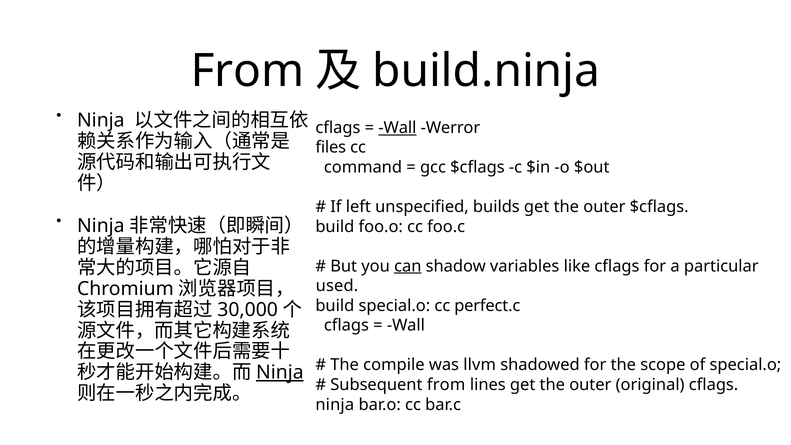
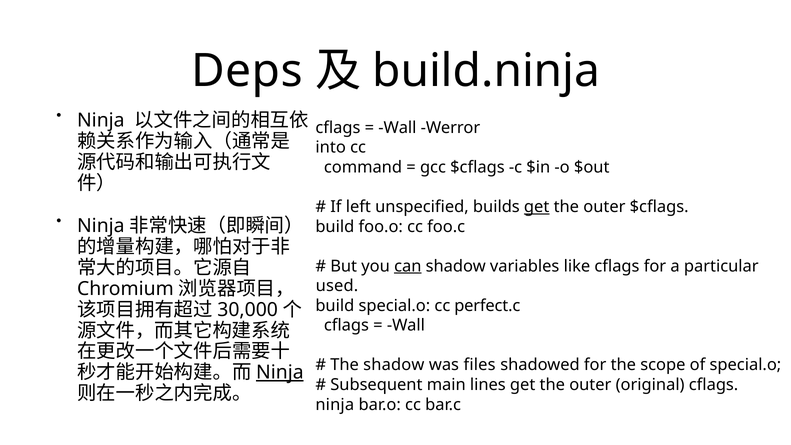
From: From -> Deps (247, 71)
Wall underline: present -> none (397, 128)
files: files -> into (331, 147)
get underline: none -> present (537, 207)
The compile: compile -> shadow (394, 365)
llvm: llvm -> files (480, 365)
Subsequent from: from -> main (446, 385)
